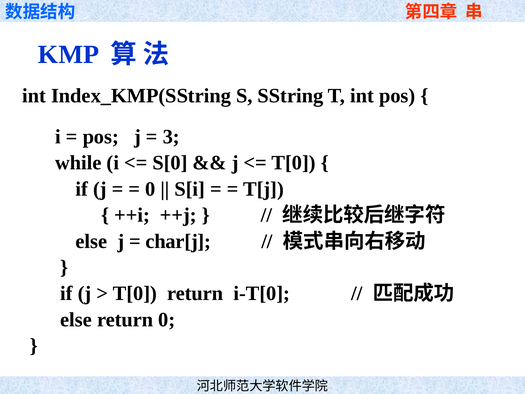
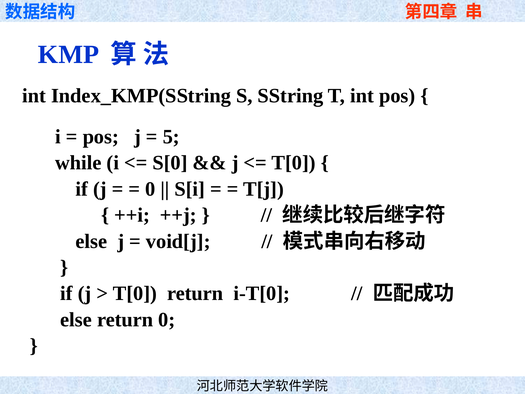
3: 3 -> 5 (171, 137)
char[j: char[j -> void[j (178, 241)
